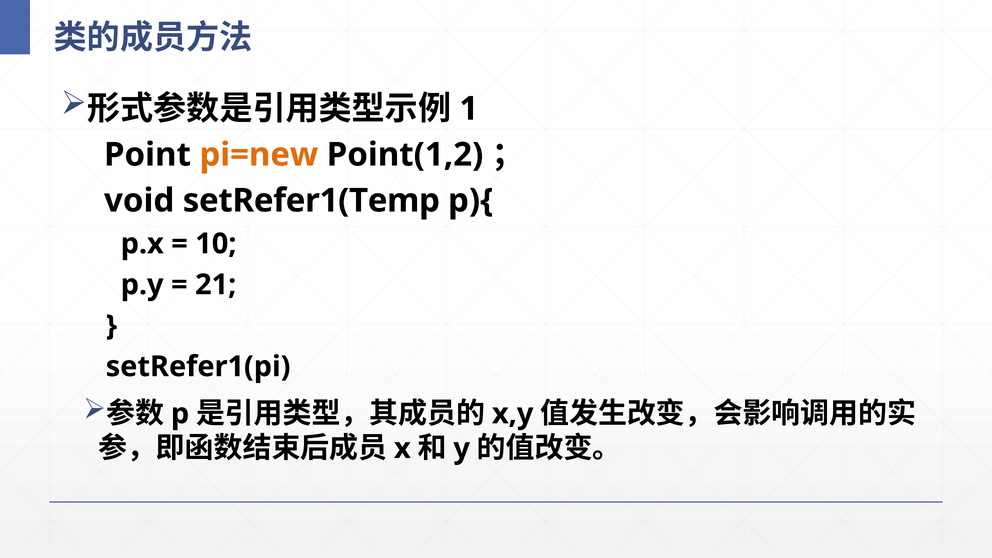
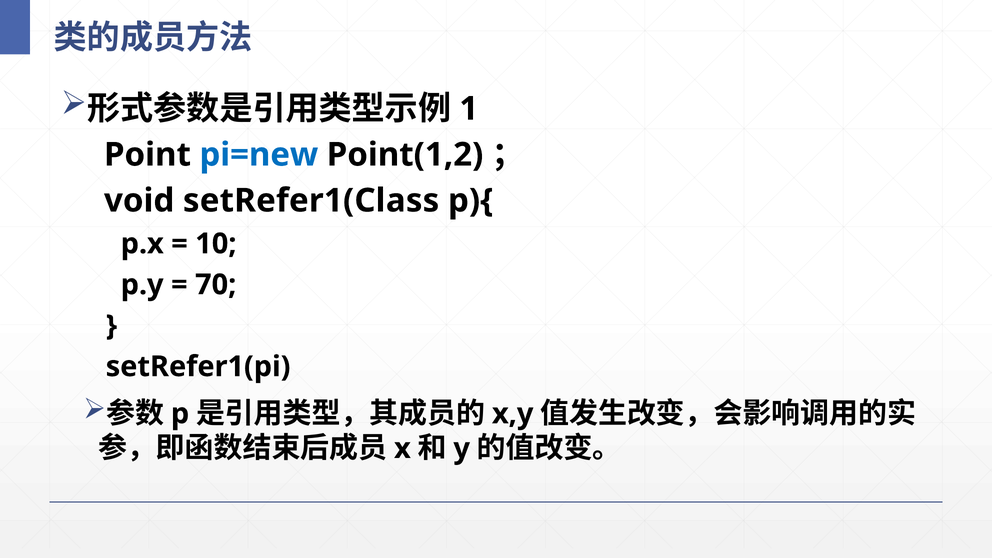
pi=new colour: orange -> blue (259, 155)
setRefer1(Temp: setRefer1(Temp -> setRefer1(Class (311, 201)
21: 21 -> 70 (216, 285)
